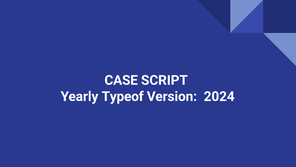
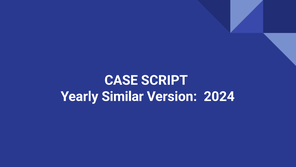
Typeof: Typeof -> Similar (123, 96)
